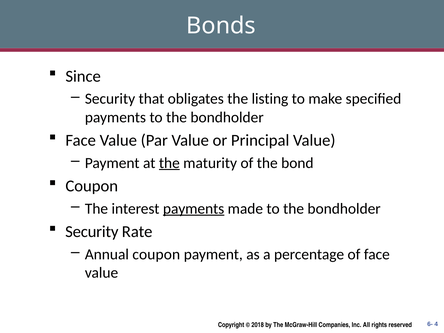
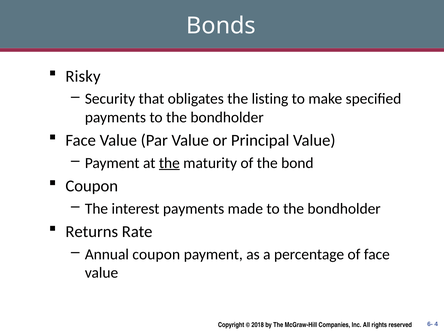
Since: Since -> Risky (83, 76)
payments underline: present -> none (194, 209)
Security: Security -> Returns (92, 232)
